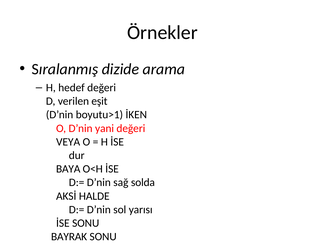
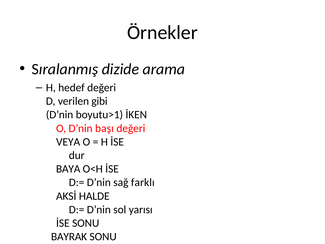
eşit: eşit -> gibi (99, 101)
yani: yani -> başı (104, 128)
solda: solda -> farklı (143, 182)
